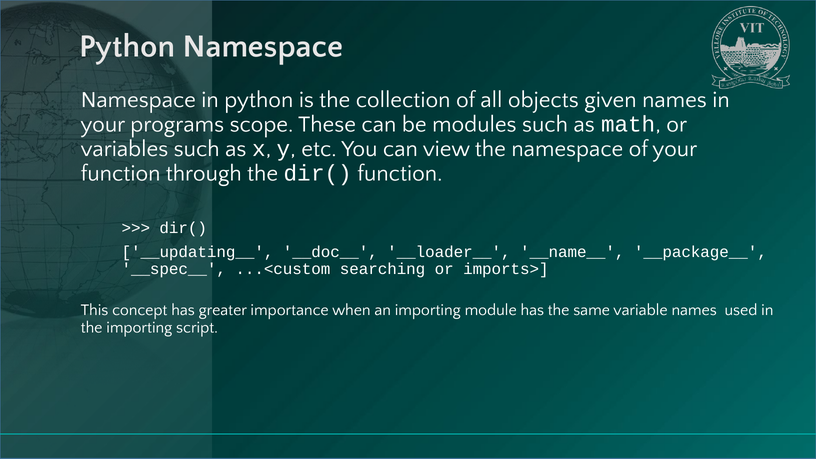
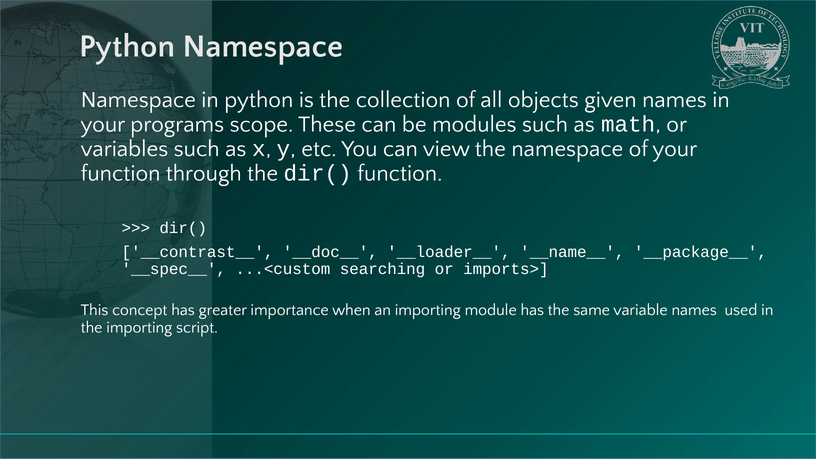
__updating__: __updating__ -> __contrast__ (197, 252)
